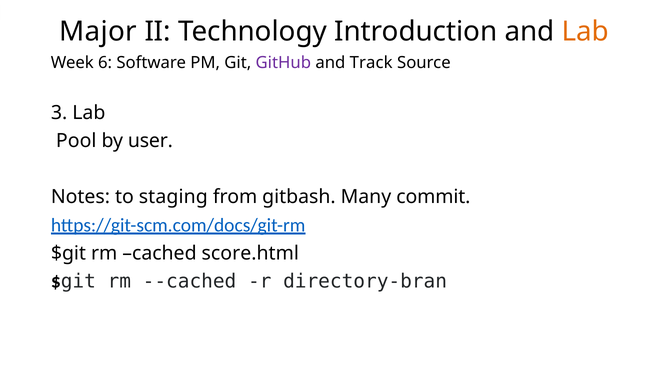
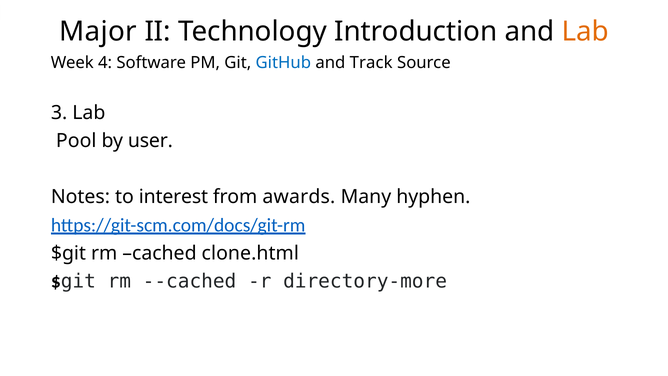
6: 6 -> 4 (105, 63)
GitHub colour: purple -> blue (283, 63)
staging: staging -> interest (173, 197)
gitbash: gitbash -> awards (299, 197)
commit: commit -> hyphen (433, 197)
score.html: score.html -> clone.html (250, 253)
directory-bran: directory-bran -> directory-more (365, 281)
